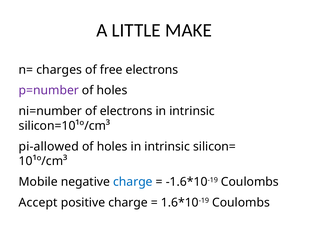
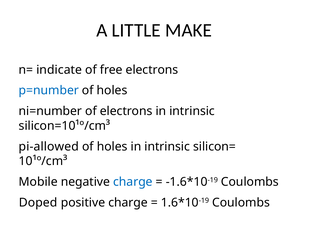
charges: charges -> indicate (59, 70)
p=number colour: purple -> blue (49, 90)
Accept: Accept -> Doped (38, 202)
